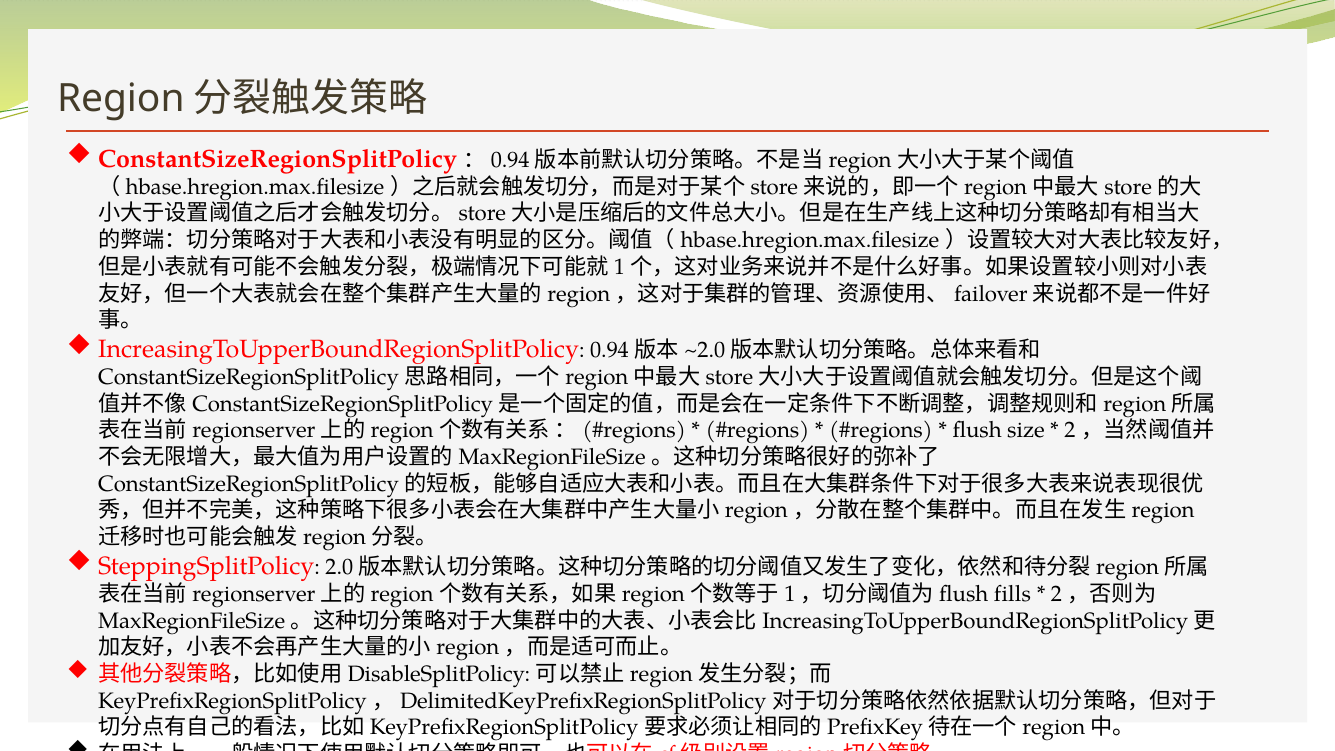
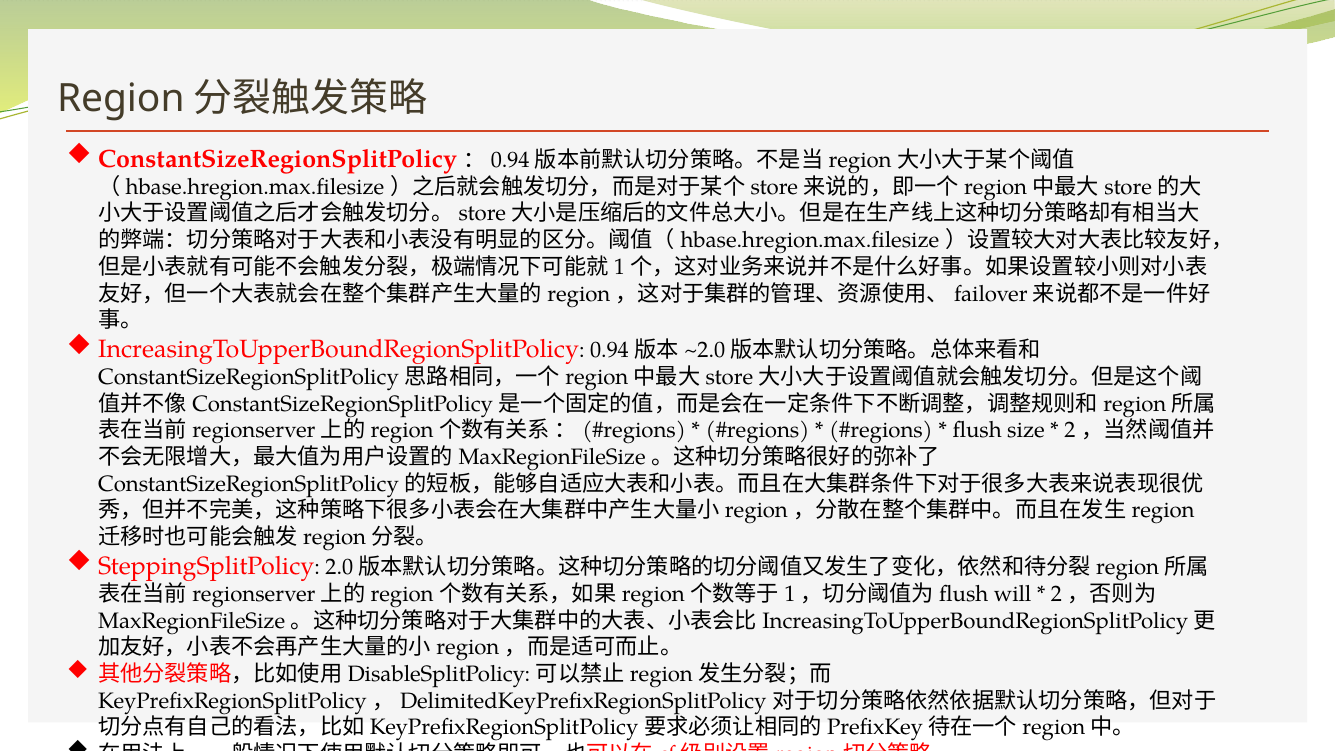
fills: fills -> will (1013, 594)
